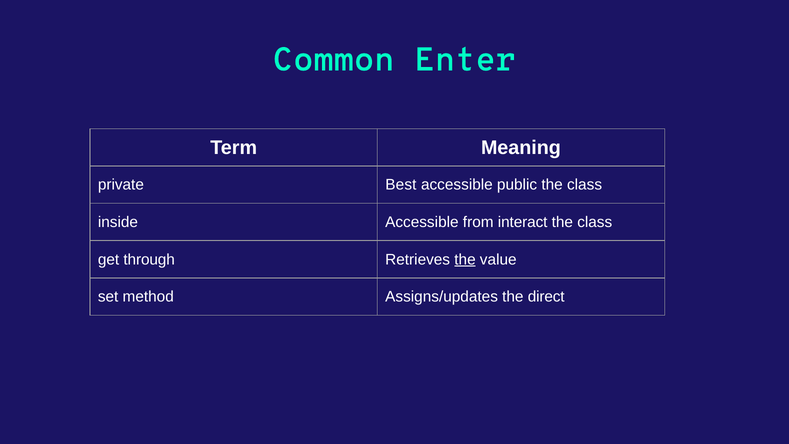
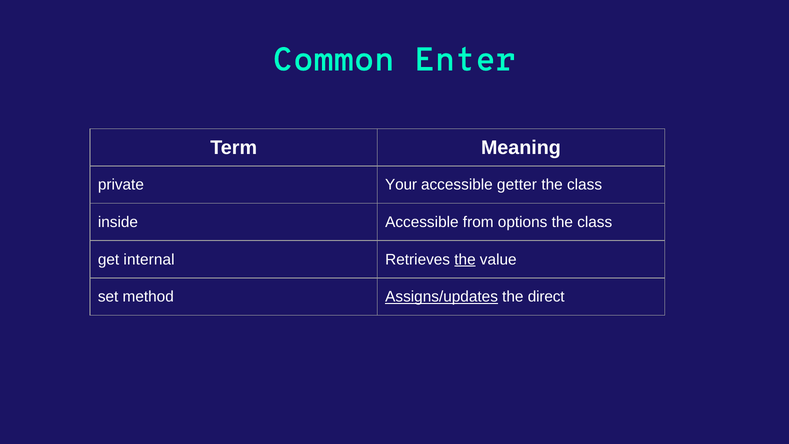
Best: Best -> Your (401, 185)
public: public -> getter (517, 185)
interact: interact -> options (523, 222)
through: through -> internal (149, 259)
Assigns/updates underline: none -> present (442, 297)
